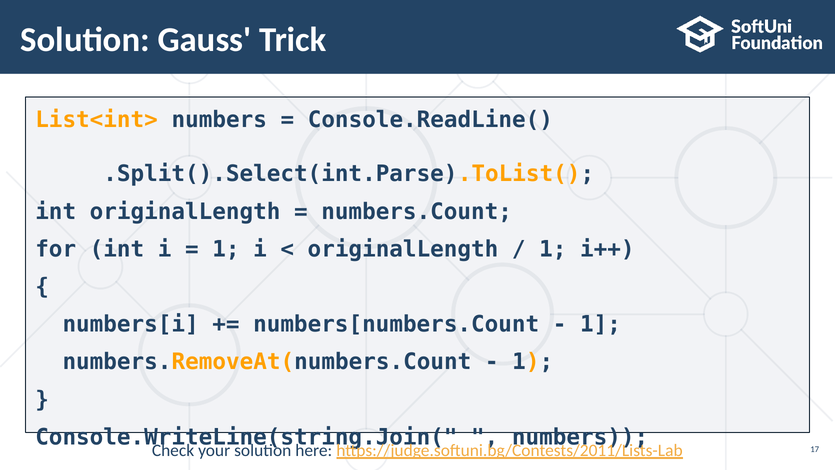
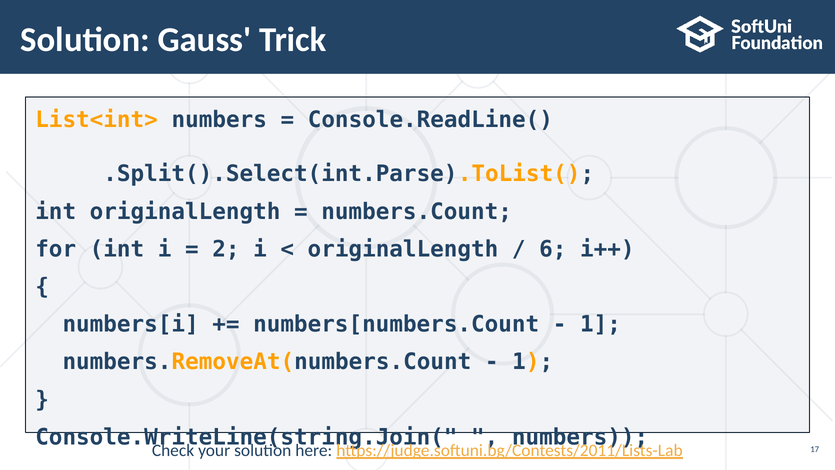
1: 1 -> 2 (226, 249)
1: 1 -> 6 (553, 249)
